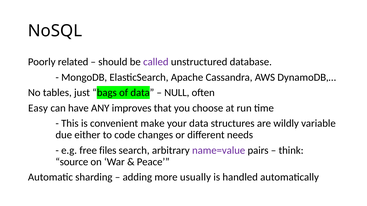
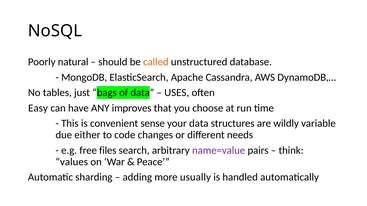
related: related -> natural (73, 62)
called colour: purple -> orange (156, 62)
NULL: NULL -> USES (177, 93)
make: make -> sense (153, 124)
source: source -> values (72, 162)
